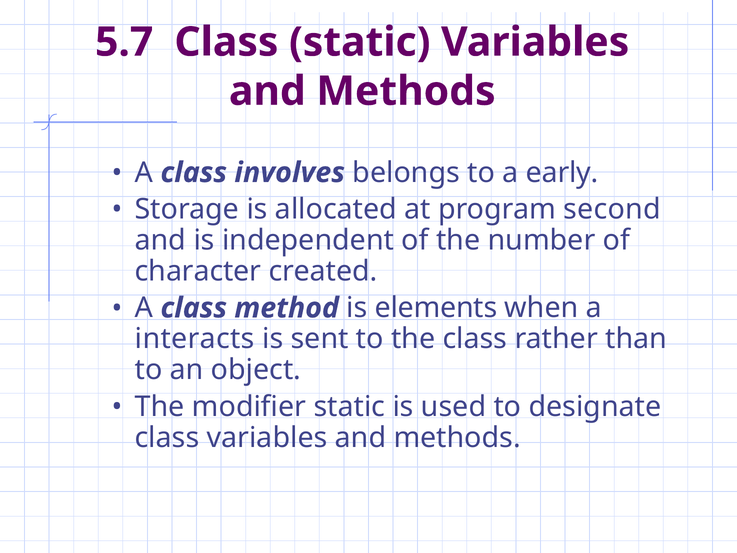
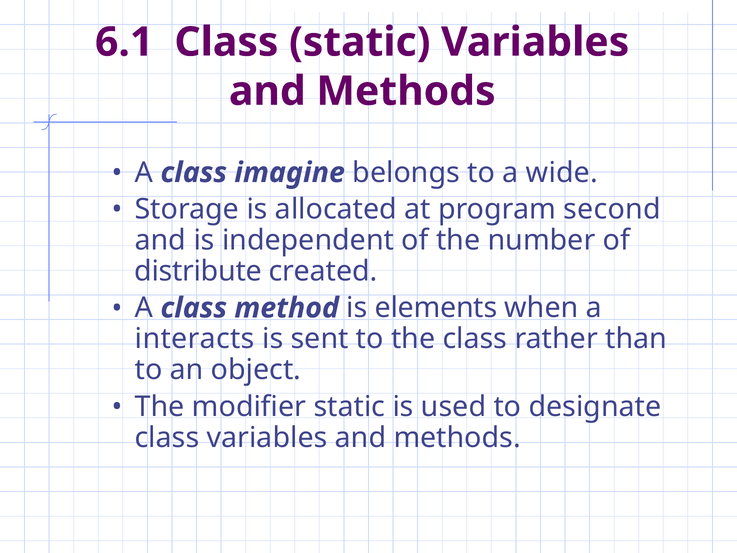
5.7: 5.7 -> 6.1 (124, 42)
involves: involves -> imagine (290, 173)
early: early -> wide (562, 173)
character: character -> distribute (198, 271)
